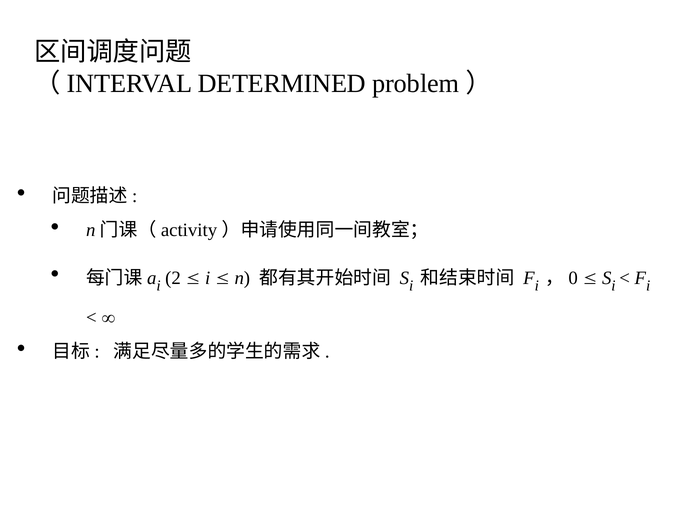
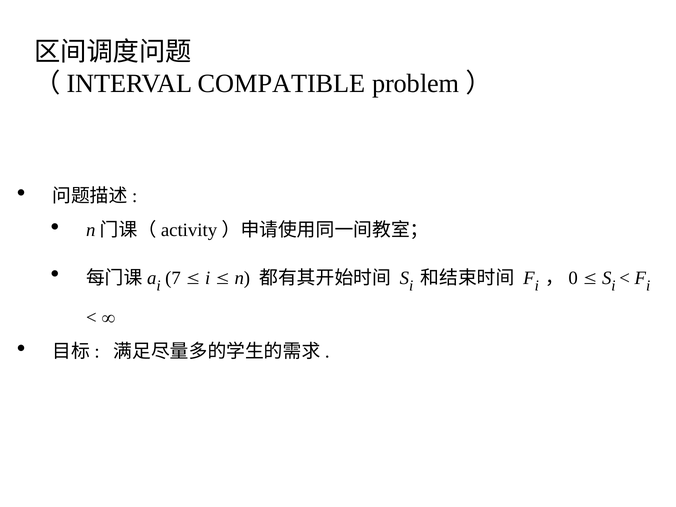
DETERMINED: DETERMINED -> COMPATIBLE (282, 84)
2: 2 -> 7 (173, 278)
